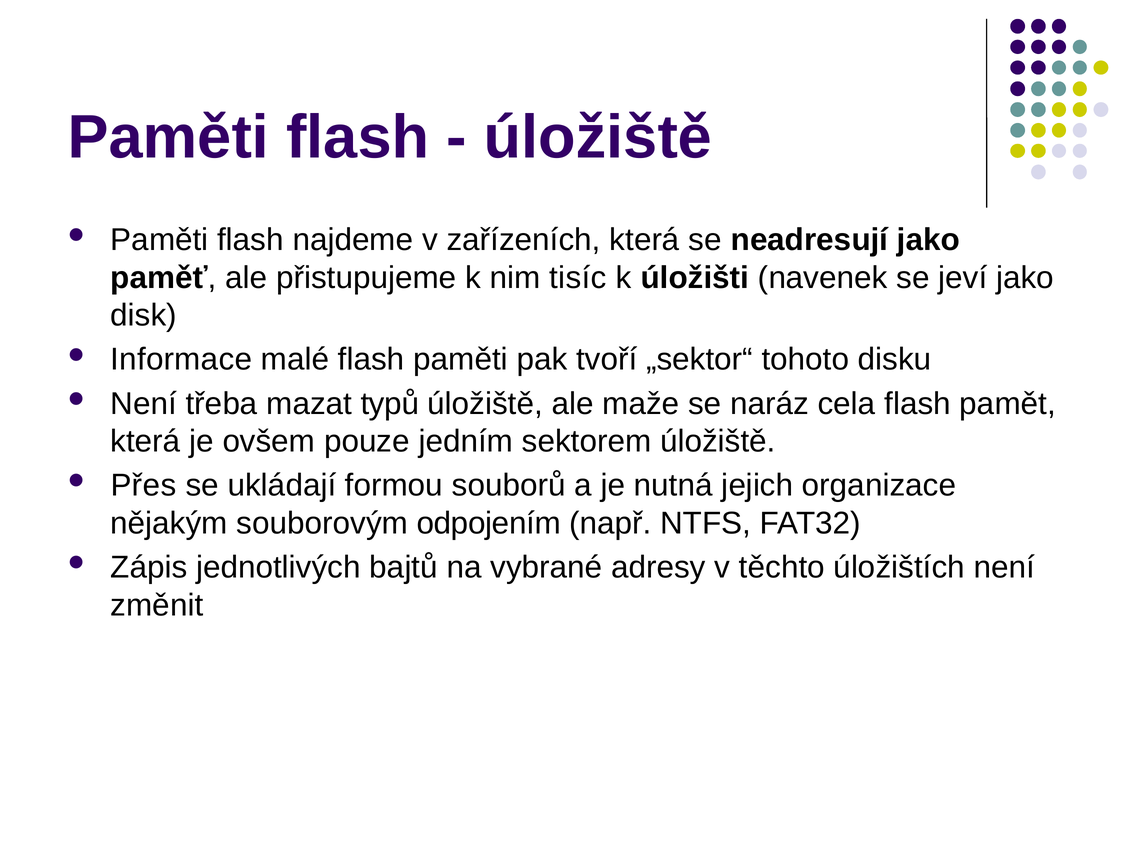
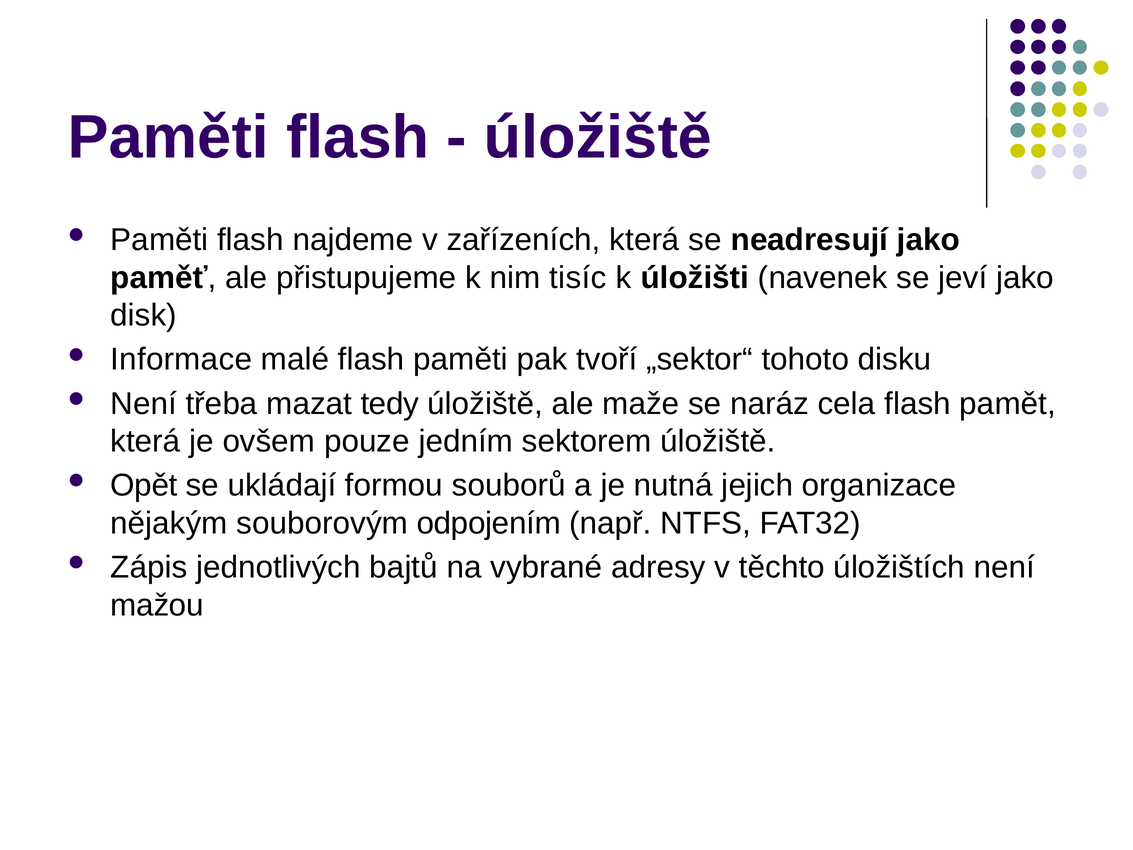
typů: typů -> tedy (390, 404)
Přes: Přes -> Opět (144, 485)
změnit: změnit -> mažou (157, 605)
